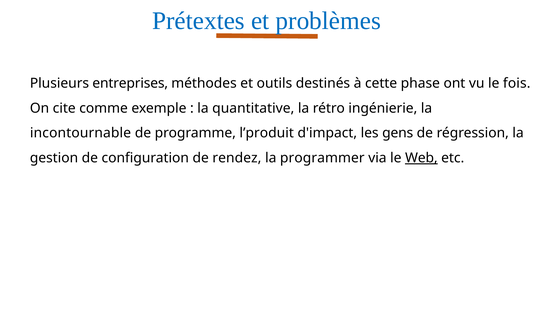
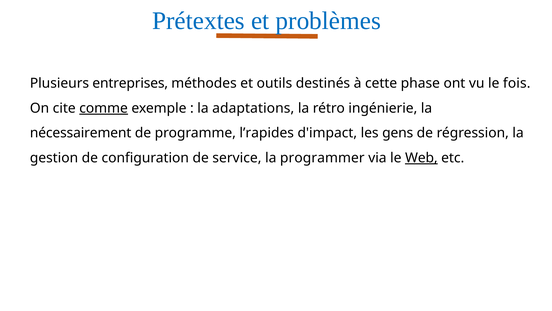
comme underline: none -> present (104, 108)
quantitative: quantitative -> adaptations (253, 108)
incontournable: incontournable -> nécessairement (81, 133)
l’produit: l’produit -> l’rapides (267, 133)
rendez: rendez -> service (237, 158)
